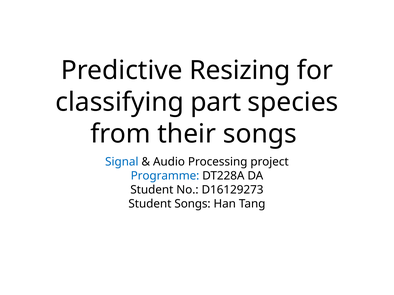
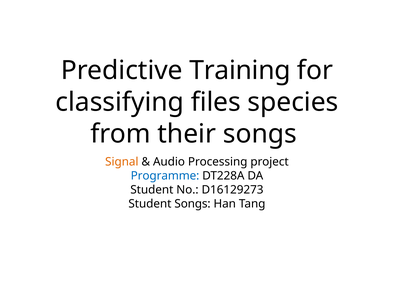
Resizing: Resizing -> Training (240, 71)
part: part -> files (216, 102)
Signal colour: blue -> orange (122, 162)
